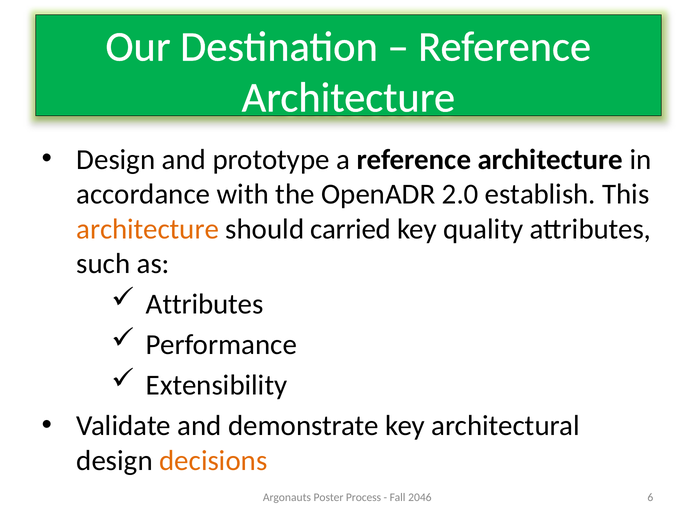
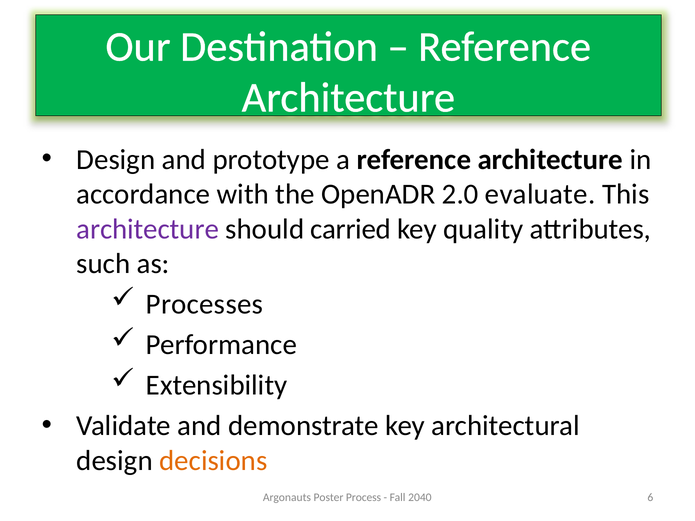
establish: establish -> evaluate (540, 194)
architecture colour: orange -> purple (148, 229)
Attributes: Attributes -> Processes (204, 304)
2046: 2046 -> 2040 (420, 498)
